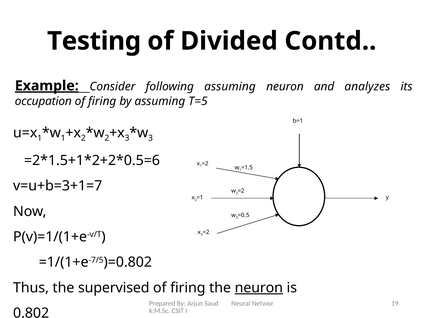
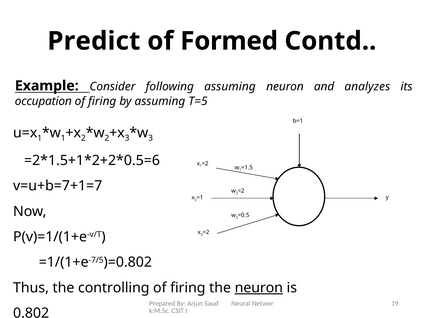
Testing: Testing -> Predict (94, 41)
Divided: Divided -> Formed (229, 41)
Example underline: present -> none (47, 86)
v=u+b=3+1=7: v=u+b=3+1=7 -> v=u+b=7+1=7 (58, 186)
supervised: supervised -> controlling (114, 288)
